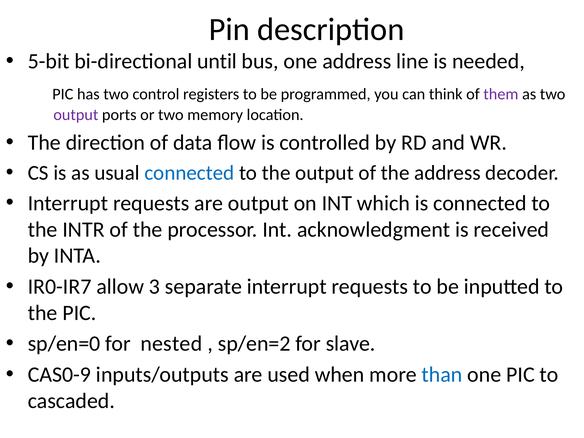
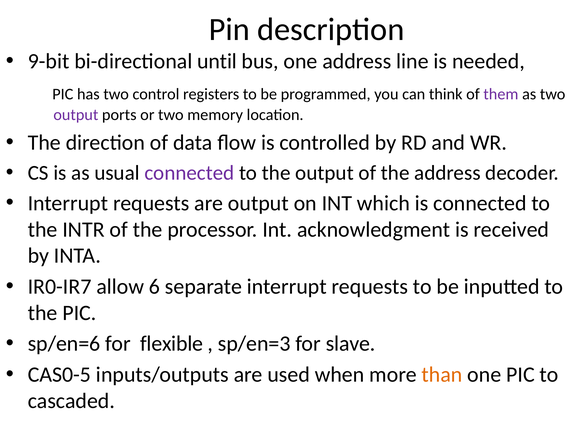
5-bit: 5-bit -> 9-bit (49, 61)
connected colour: blue -> purple (189, 173)
3: 3 -> 6 (155, 287)
sp/en=0: sp/en=0 -> sp/en=6 (64, 344)
nested: nested -> flexible (172, 344)
sp/en=2: sp/en=2 -> sp/en=3 (254, 344)
CAS0-9: CAS0-9 -> CAS0-5 (59, 375)
than colour: blue -> orange (442, 375)
